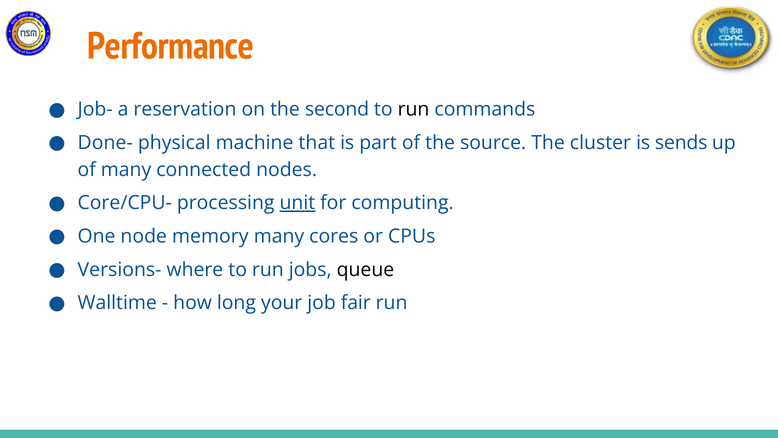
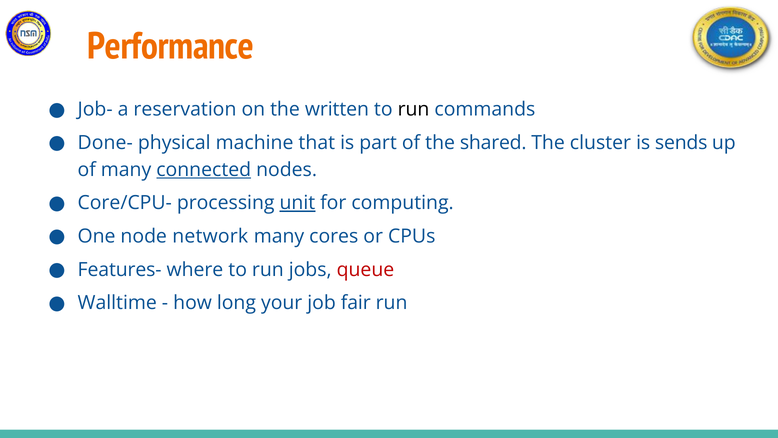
second: second -> written (337, 109)
source: source -> shared (493, 143)
connected underline: none -> present (204, 169)
memory: memory -> network (210, 236)
Versions-: Versions- -> Features- (120, 269)
queue colour: black -> red (365, 269)
